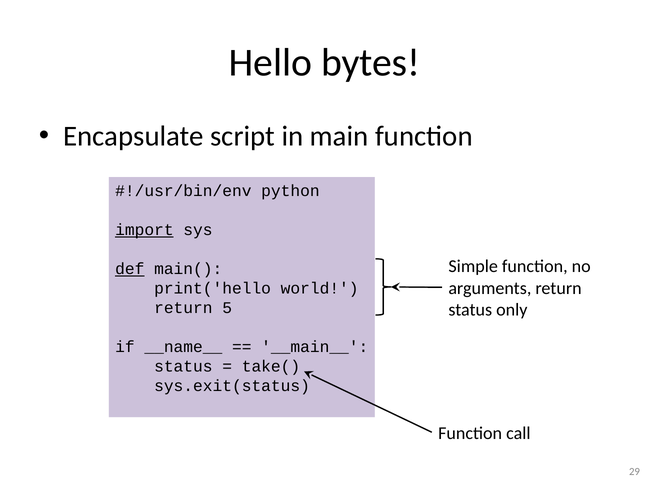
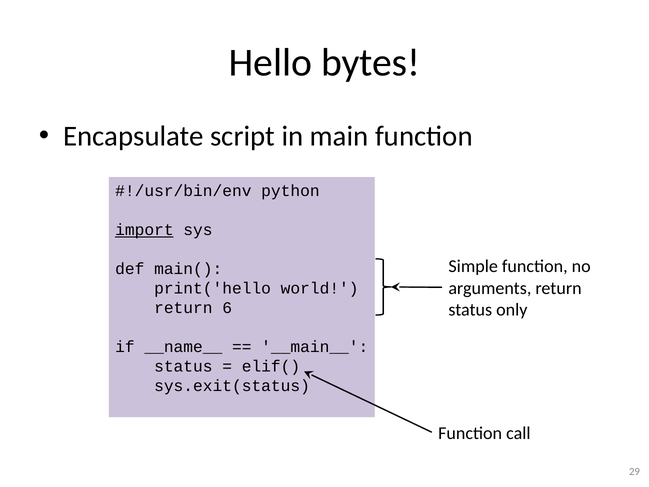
def underline: present -> none (130, 269)
5: 5 -> 6 (227, 308)
take(: take( -> elif( (271, 366)
